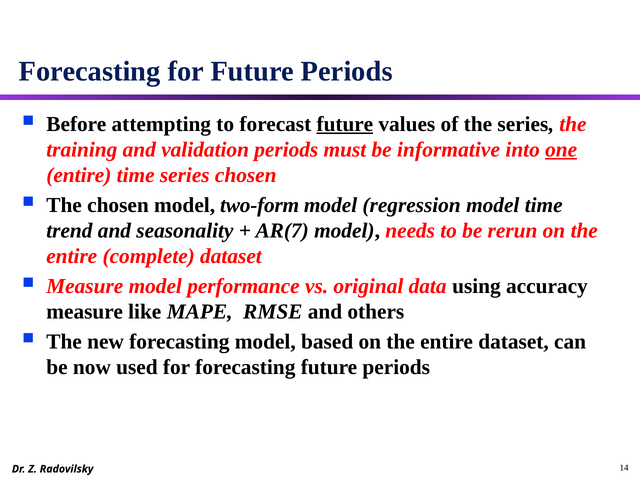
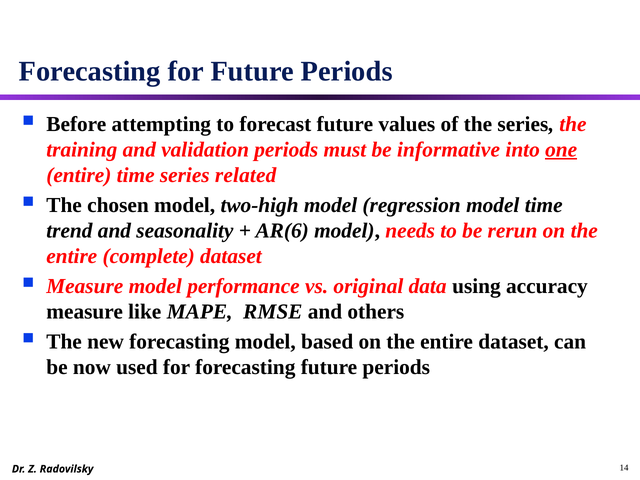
future underline: present -> none (345, 124)
series chosen: chosen -> related (246, 175)
two-form: two-form -> two-high (260, 205)
AR(7: AR(7 -> AR(6 (282, 231)
